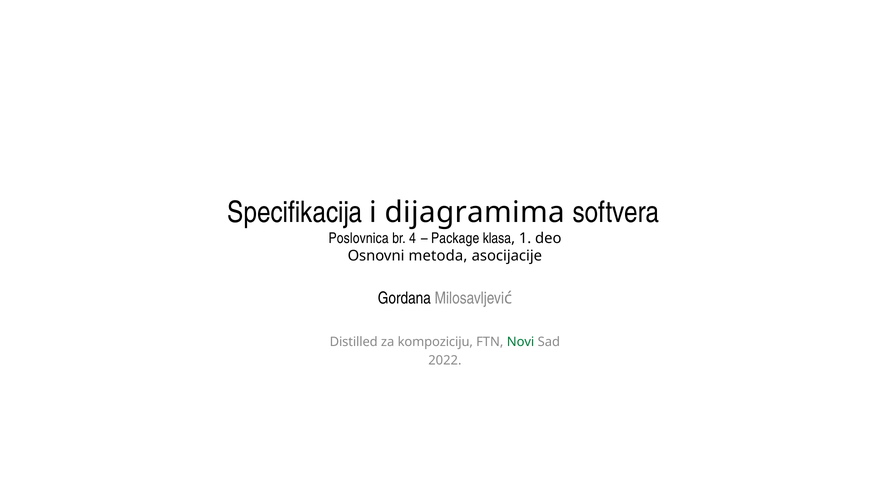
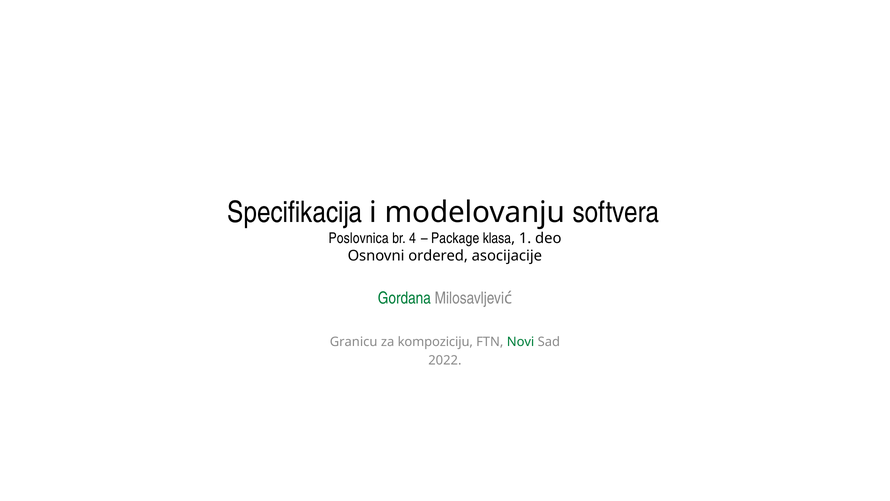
dijagramima: dijagramima -> modelovanju (475, 212)
metoda: metoda -> ordered (438, 256)
Gordana colour: black -> green (404, 298)
Distilled: Distilled -> Granicu (354, 342)
